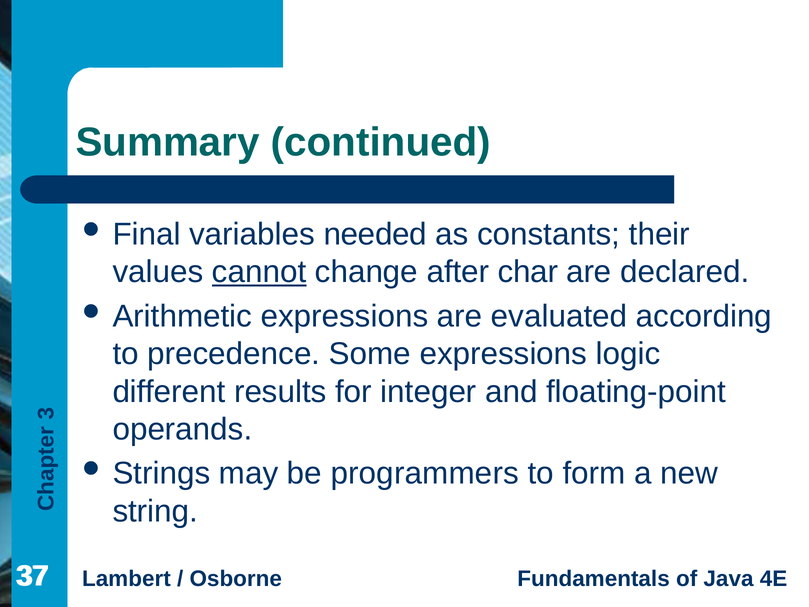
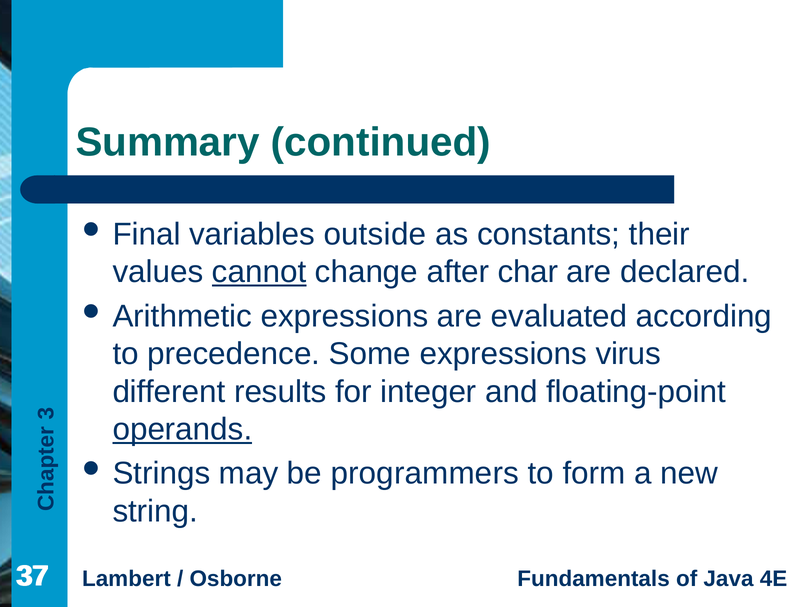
needed: needed -> outside (375, 234)
logic: logic -> virus (628, 354)
operands underline: none -> present (182, 429)
